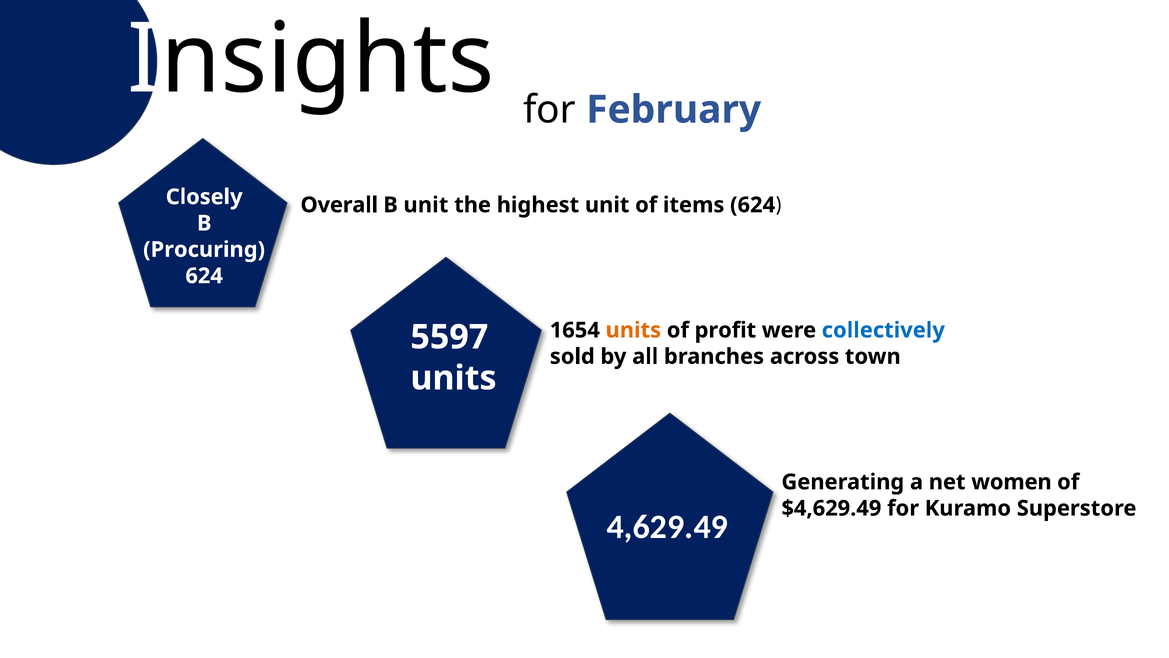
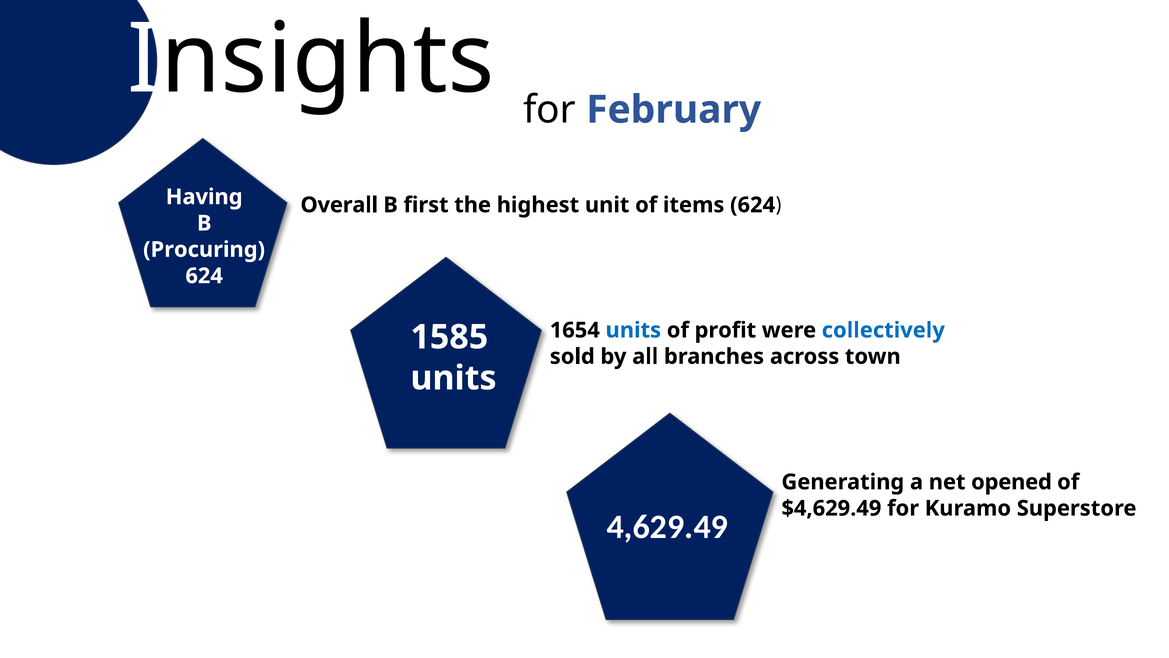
Closely: Closely -> Having (204, 197)
B unit: unit -> first (426, 205)
units colour: orange -> blue (633, 330)
5597: 5597 -> 1585 (449, 337)
women: women -> opened (1011, 482)
